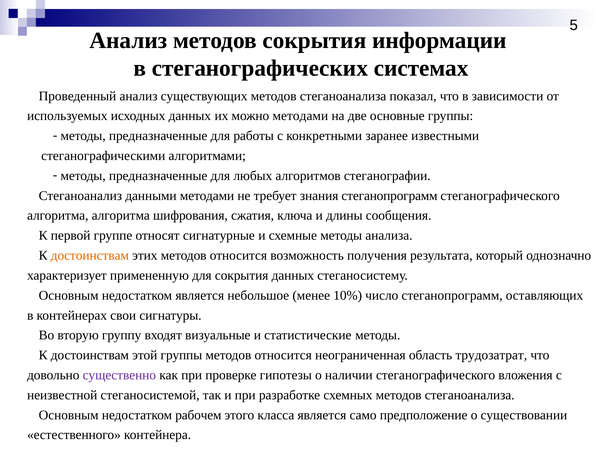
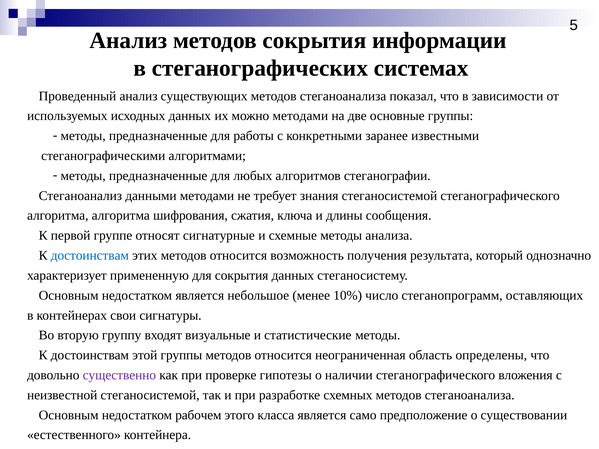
знания стеганопрограмм: стеганопрограмм -> стеганосистемой (389, 196)
достоинствам colour: orange -> blue (90, 256)
трудозатрат: трудозатрат -> определены (491, 355)
